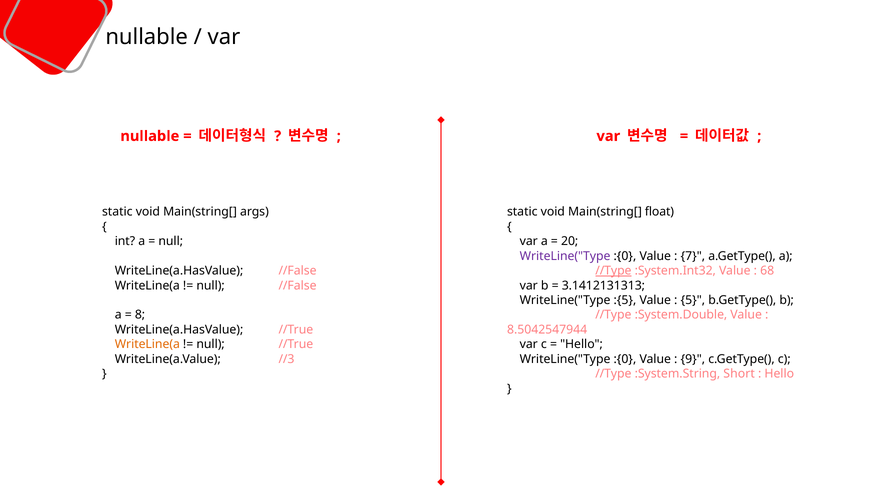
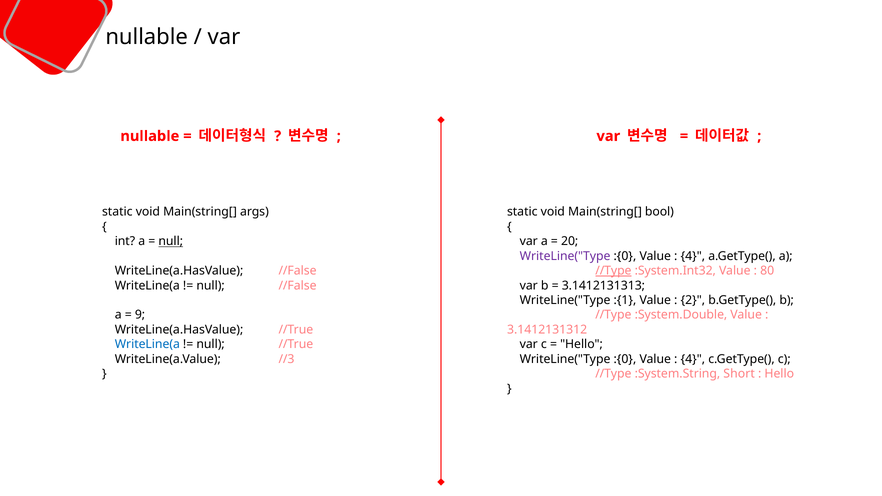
float: float -> bool (659, 212)
null underline: none -> present (171, 241)
7: 7 -> 4 (693, 256)
68: 68 -> 80 (767, 271)
:{5: :{5 -> :{1 (625, 300)
5: 5 -> 2 (693, 300)
8: 8 -> 9 (140, 315)
8.5042547944: 8.5042547944 -> 3.1412131312 (547, 330)
WriteLine(a colour: orange -> blue (147, 344)
9: 9 -> 4 (693, 359)
